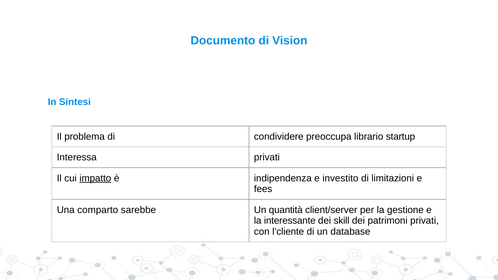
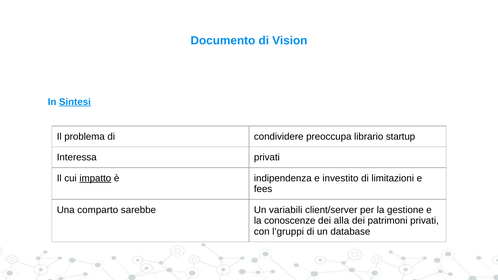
Sintesi underline: none -> present (75, 102)
quantità: quantità -> variabili (286, 210)
interessante: interessante -> conoscenze (290, 221)
skill: skill -> alla (341, 221)
l’cliente: l’cliente -> l’gruppi (288, 232)
